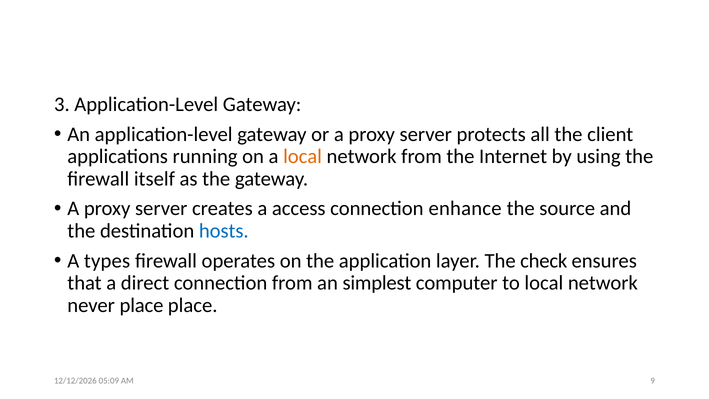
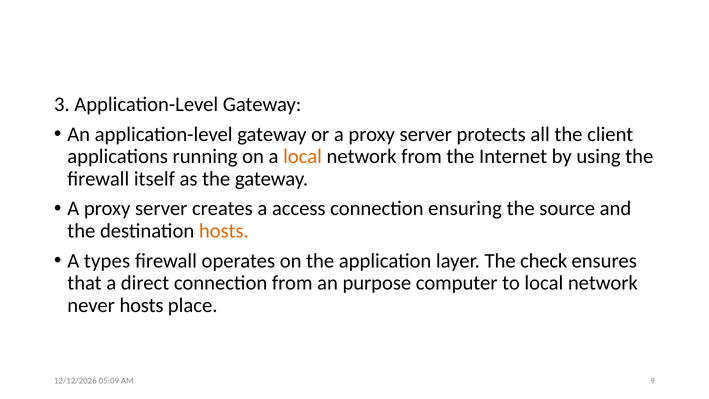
enhance: enhance -> ensuring (465, 209)
hosts colour: blue -> orange (224, 231)
simplest: simplest -> purpose (377, 283)
never place: place -> hosts (142, 305)
